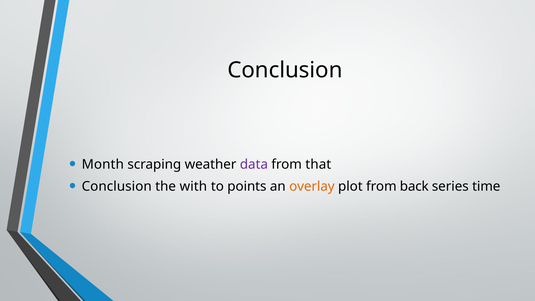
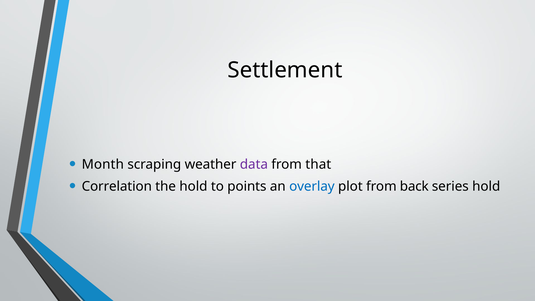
Conclusion: Conclusion -> Settlement (285, 70)
Conclusion: Conclusion -> Correlation (117, 186)
the with: with -> hold (193, 186)
overlay colour: orange -> blue (312, 186)
series time: time -> hold (486, 186)
